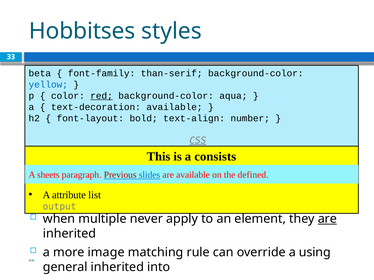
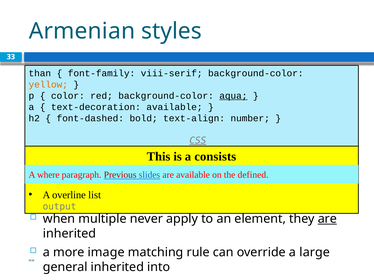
Hobbitses: Hobbitses -> Armenian (82, 31)
beta: beta -> than (40, 74)
than-serif: than-serif -> viii-serif (172, 74)
yellow colour: blue -> orange (48, 85)
red underline: present -> none (102, 96)
aqua underline: none -> present (233, 96)
font-layout: font-layout -> font-dashed (90, 118)
sheets: sheets -> where (48, 175)
attribute: attribute -> overline (69, 195)
using: using -> large (315, 253)
